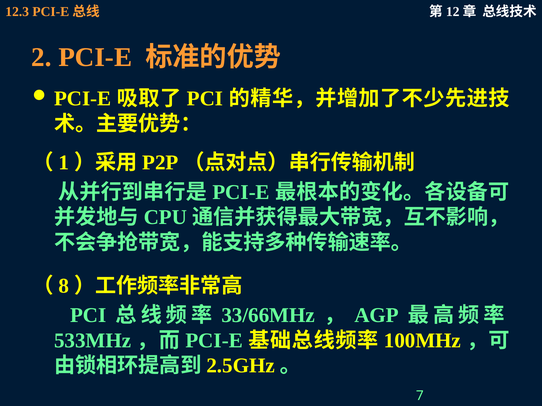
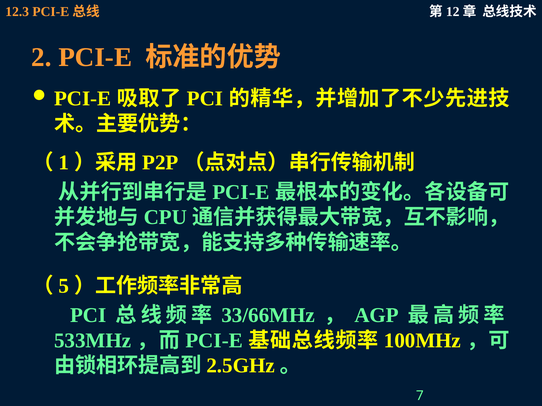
8: 8 -> 5 (64, 286)
